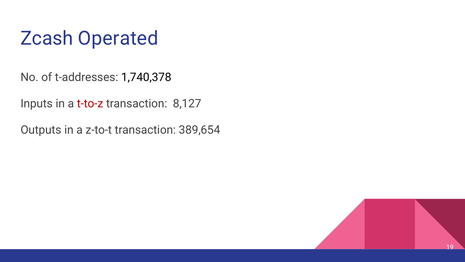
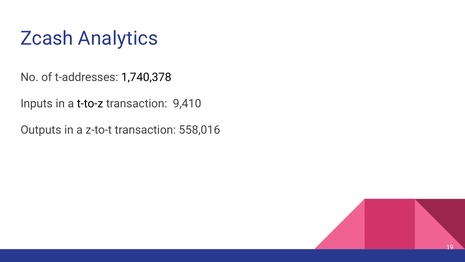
Operated: Operated -> Analytics (118, 38)
t-to-z colour: red -> black (90, 103)
8,127: 8,127 -> 9,410 (187, 103)
389,654: 389,654 -> 558,016 (199, 130)
